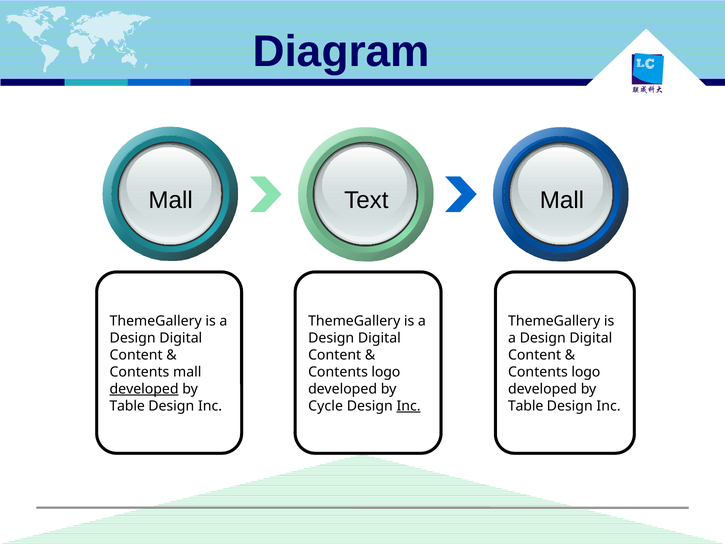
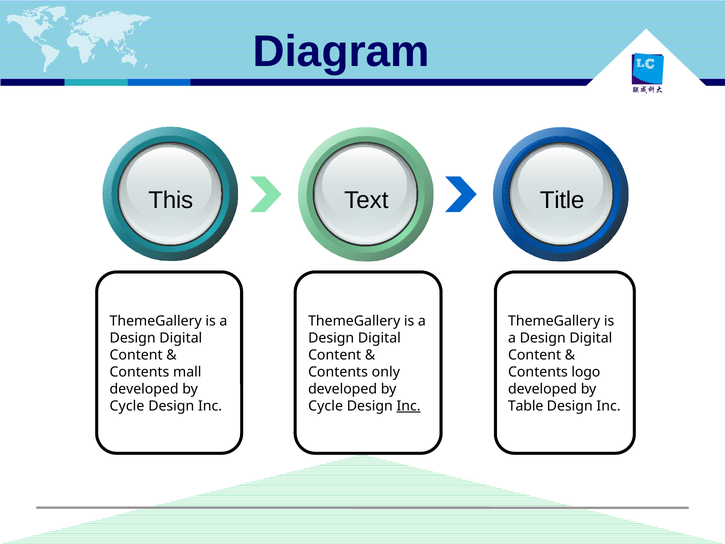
Mall: Mall -> This (171, 200)
Text Mall: Mall -> Title (562, 200)
logo: logo -> only (386, 372)
developed underline: present -> none (144, 389)
Table: Table -> Cycle (127, 406)
